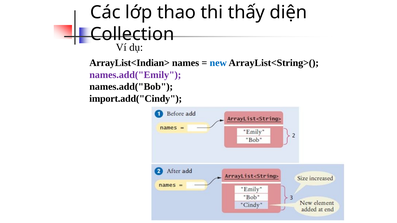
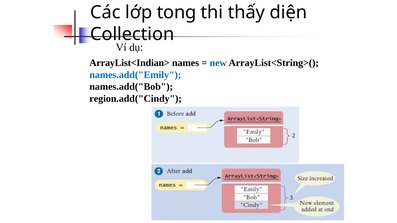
thao: thao -> tong (177, 12)
names.add("Emily colour: purple -> blue (135, 75)
import.add("Cindy: import.add("Cindy -> region.add("Cindy (136, 99)
